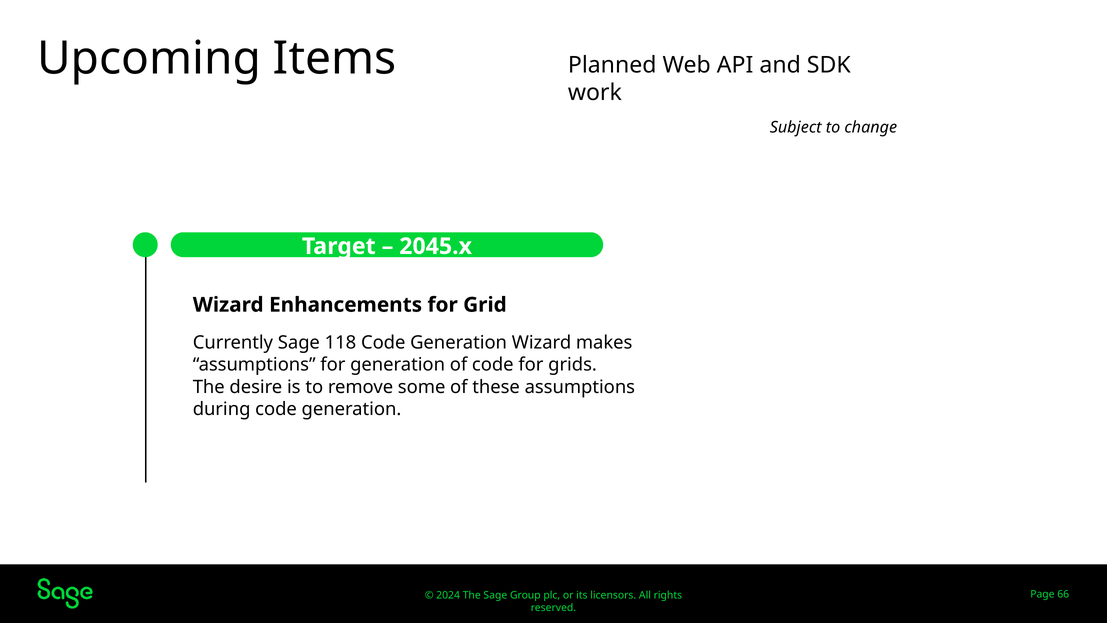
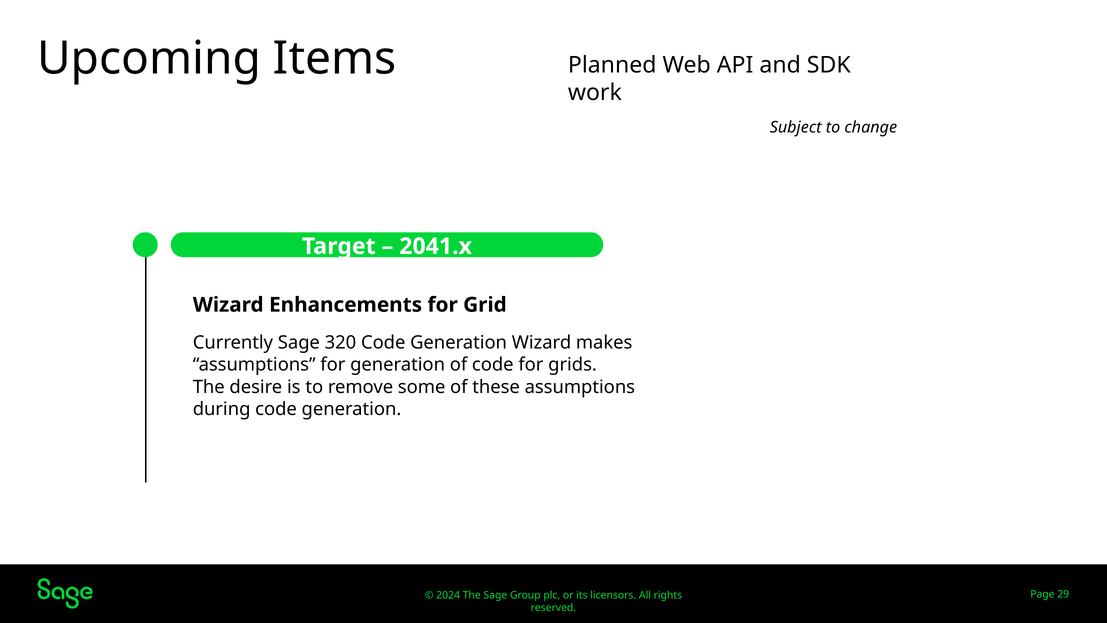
2045.x: 2045.x -> 2041.x (436, 246)
118: 118 -> 320 (340, 343)
66: 66 -> 29 (1063, 594)
